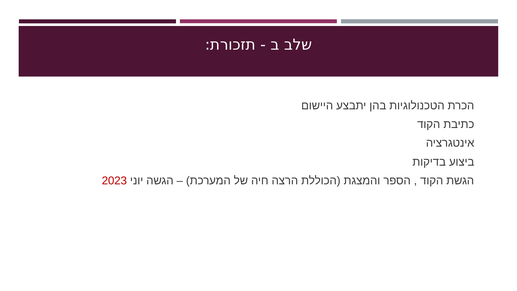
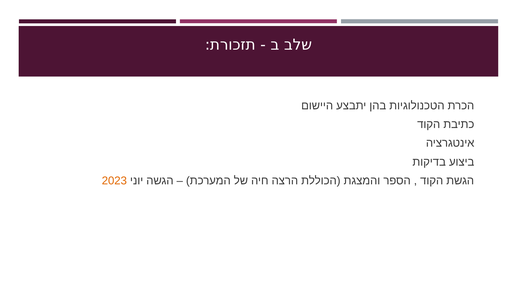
2023 colour: red -> orange (114, 181)
